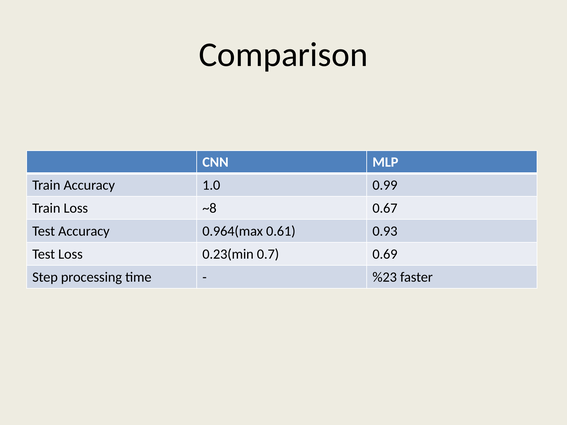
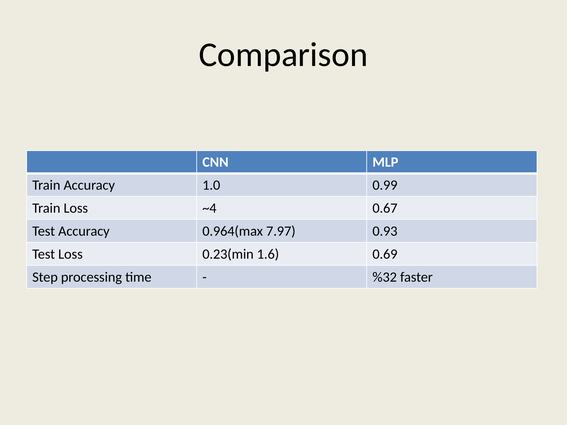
~8: ~8 -> ~4 (209, 208)
0.61: 0.61 -> 7.97 (281, 231)
0.7: 0.7 -> 1.6 (268, 254)
%23: %23 -> %32 (385, 277)
